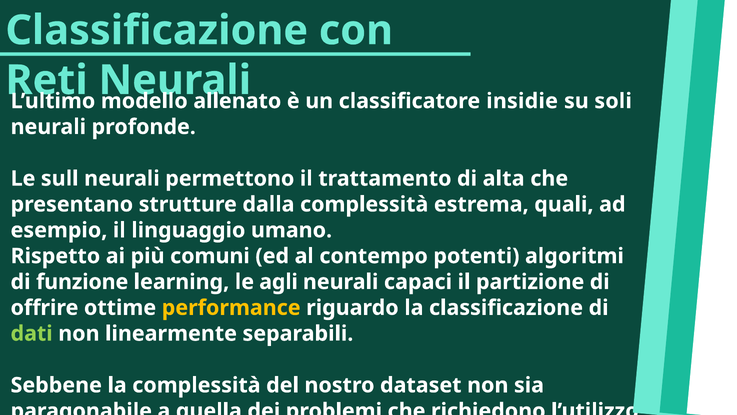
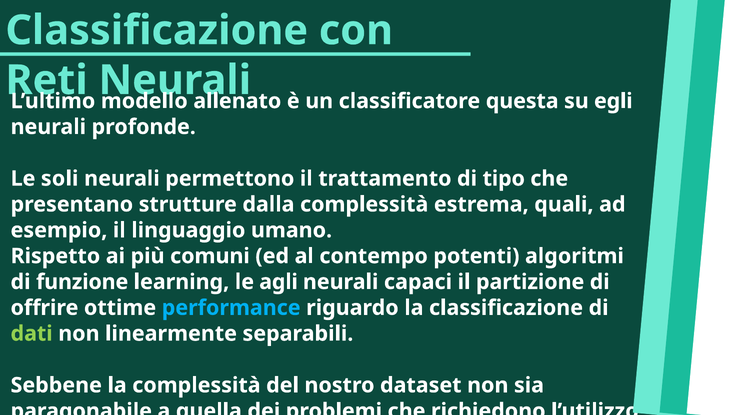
insidie: insidie -> questa (522, 101)
soli: soli -> egli (613, 101)
sull: sull -> soli (60, 178)
alta: alta -> tipo (504, 178)
performance colour: yellow -> light blue (231, 307)
